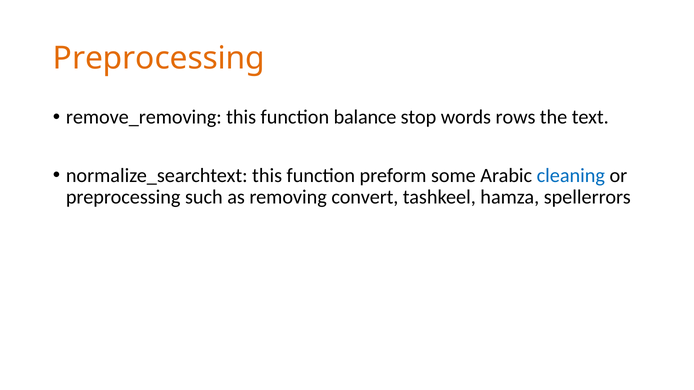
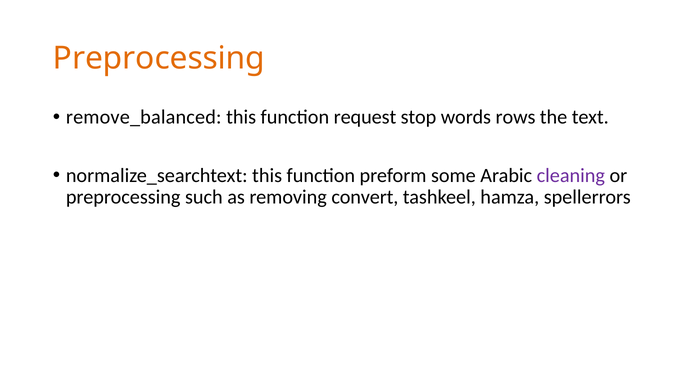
remove_removing: remove_removing -> remove_balanced (144, 117)
balance: balance -> request (365, 117)
cleaning colour: blue -> purple (571, 176)
